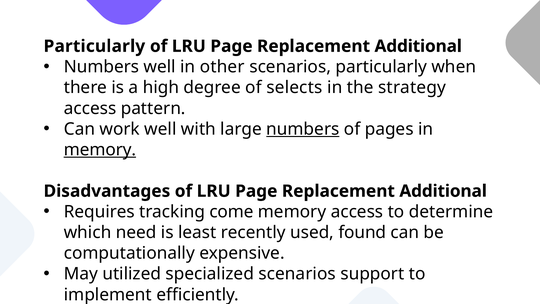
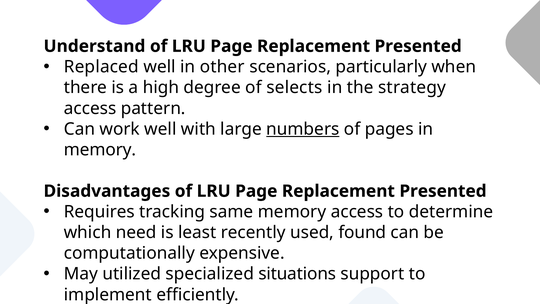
Particularly: Particularly -> Understand (94, 46)
Additional: Additional -> Presented (418, 46)
Numbers: Numbers -> Replaced (101, 67)
memory underline: present -> none (100, 150)
Additional: Additional -> Presented (443, 191)
come: come -> same (231, 212)
specialized scenarios: scenarios -> situations (297, 274)
